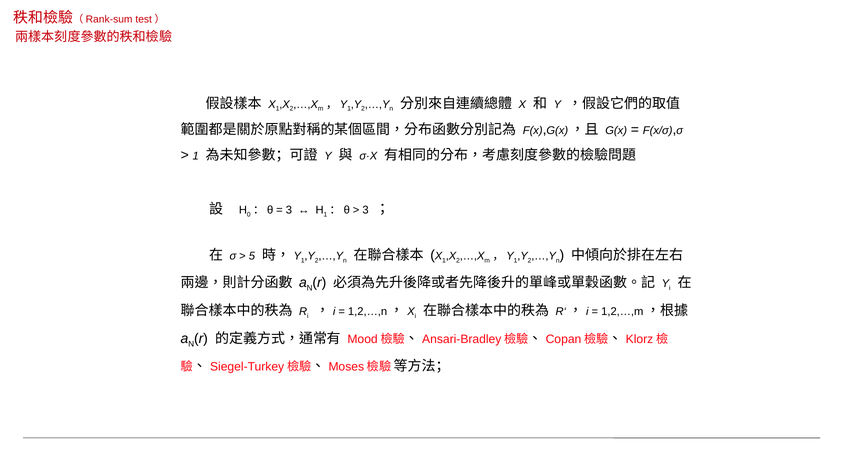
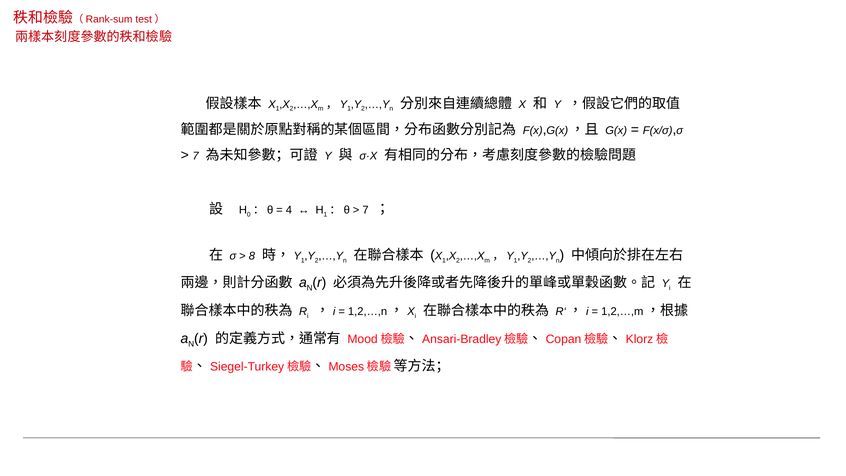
1: 1 -> 7 (196, 156)
3: 3 -> 4 (289, 210)
3: 3 -> 7 (366, 210)
5: 5 -> 8 (252, 256)
